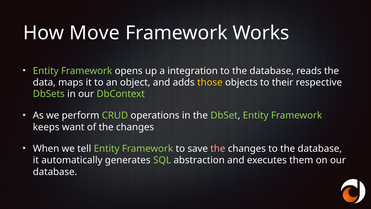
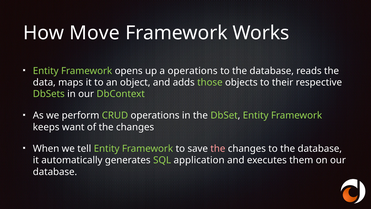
a integration: integration -> operations (193, 71)
those colour: yellow -> light green (210, 82)
abstraction: abstraction -> application (199, 160)
